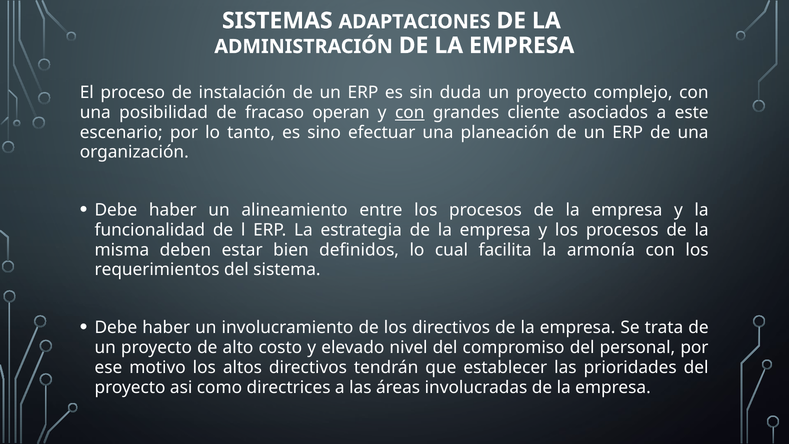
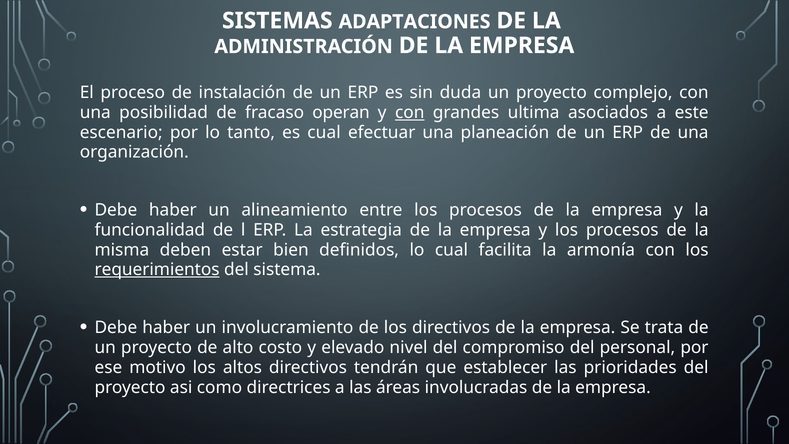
cliente: cliente -> ultima (534, 112)
es sino: sino -> cual (324, 132)
requerimientos underline: none -> present (157, 270)
